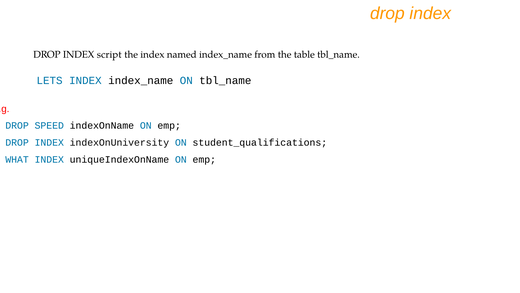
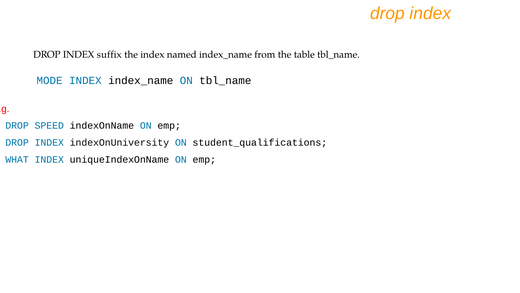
script: script -> suffix (109, 55)
LETS: LETS -> MODE (50, 80)
